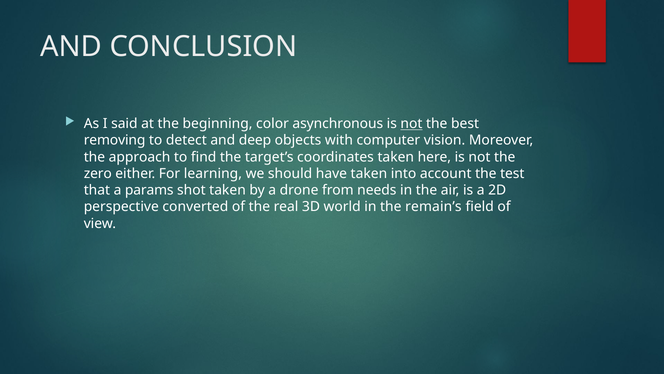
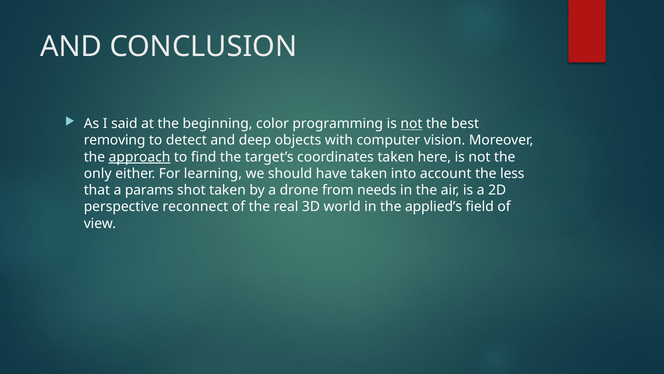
asynchronous: asynchronous -> programming (338, 124)
approach underline: none -> present (140, 157)
zero: zero -> only (98, 173)
test: test -> less (512, 173)
converted: converted -> reconnect (195, 207)
remain’s: remain’s -> applied’s (434, 207)
